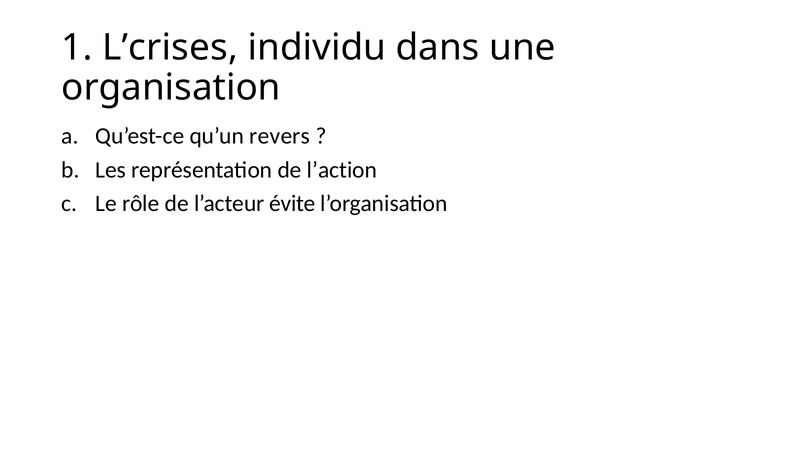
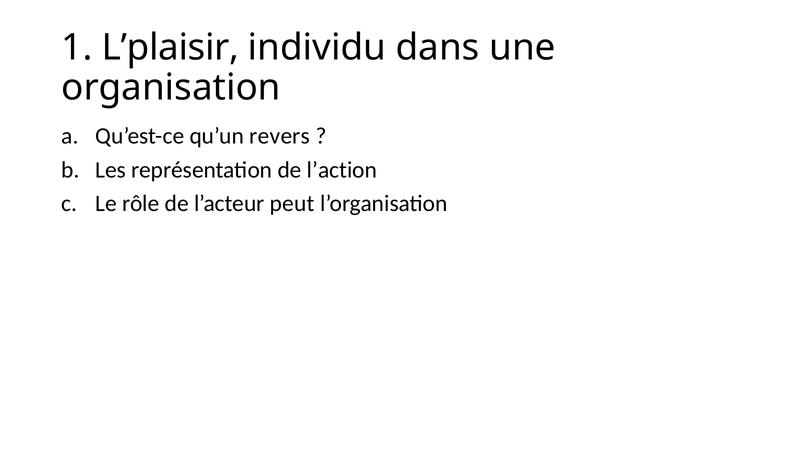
L’crises: L’crises -> L’plaisir (170, 48)
évite: évite -> peut (292, 204)
